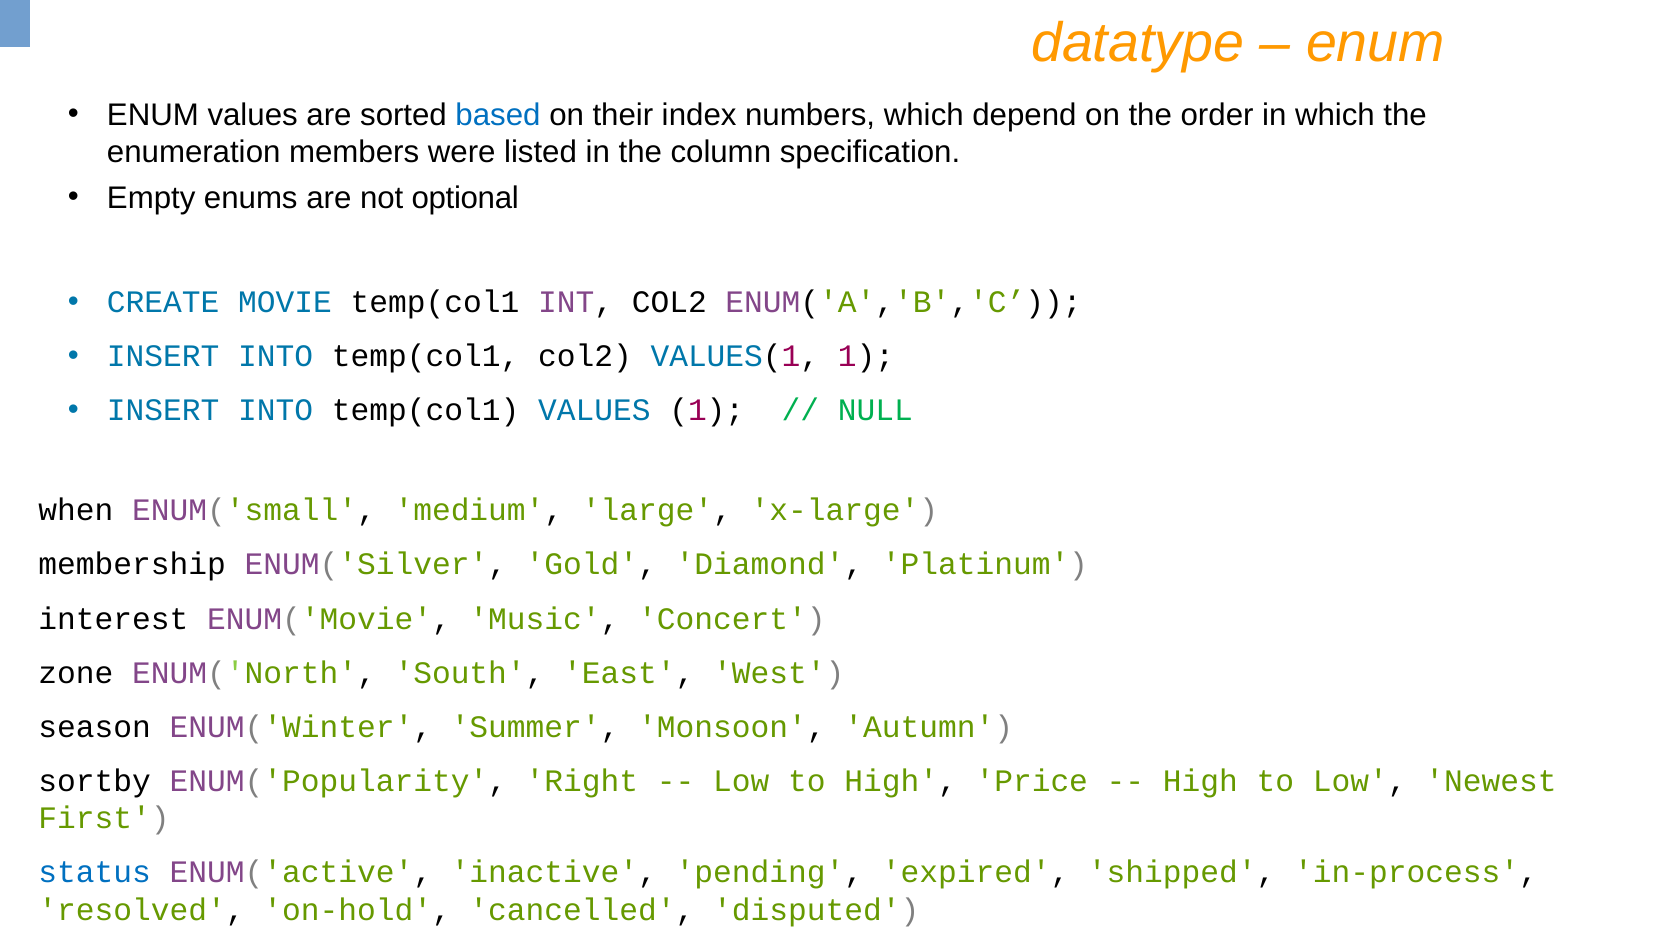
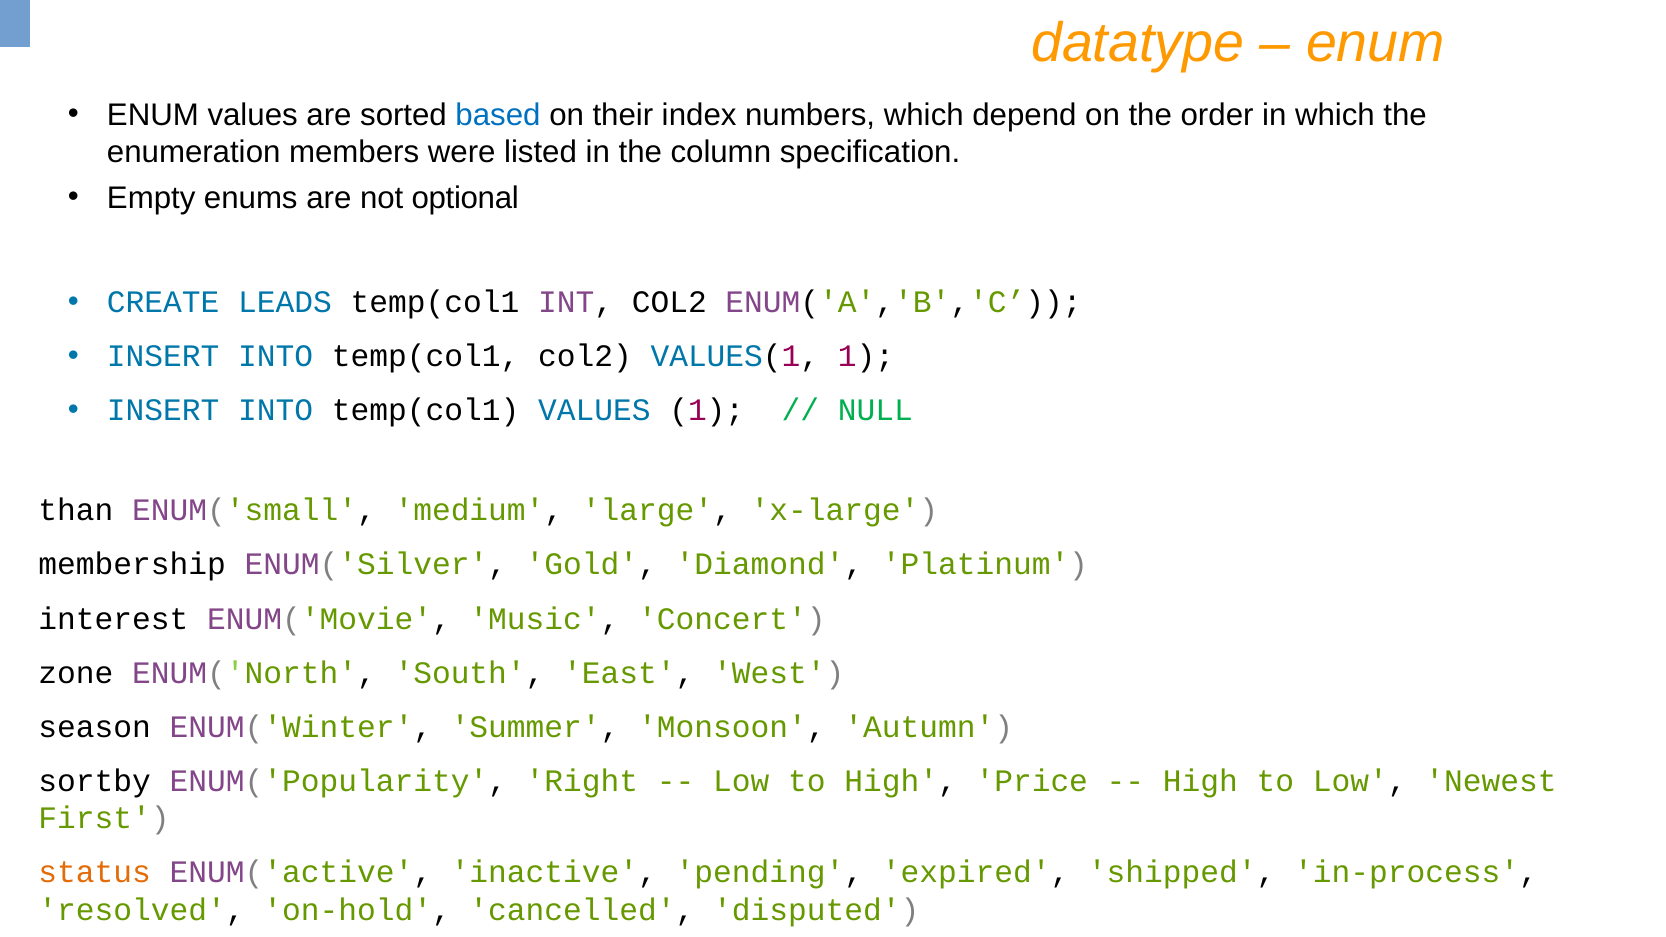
MOVIE: MOVIE -> LEADS (285, 302)
when: when -> than (76, 511)
status colour: blue -> orange (95, 873)
